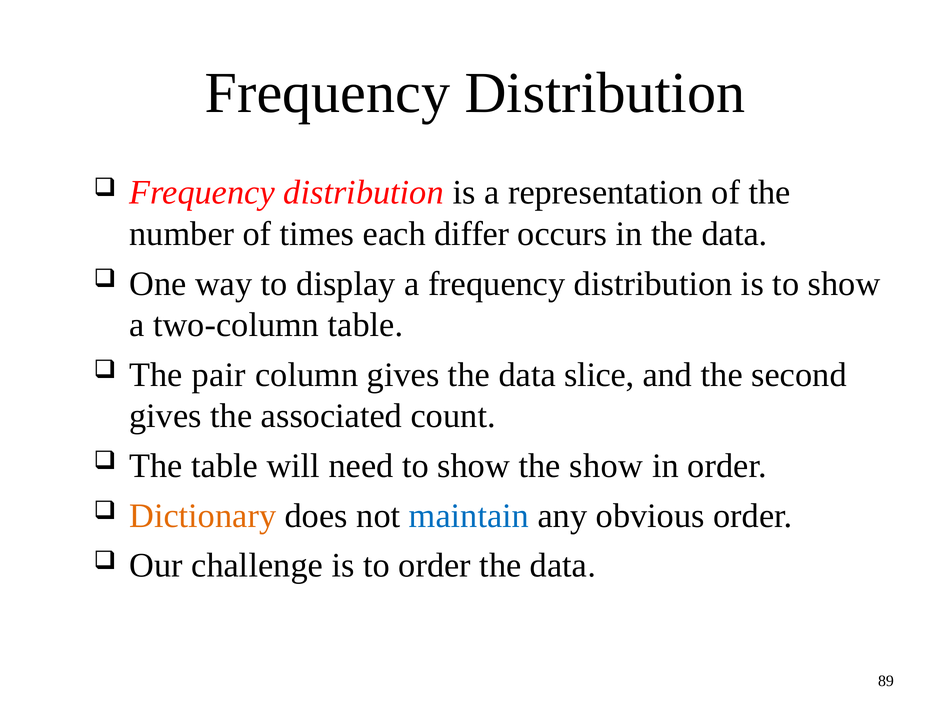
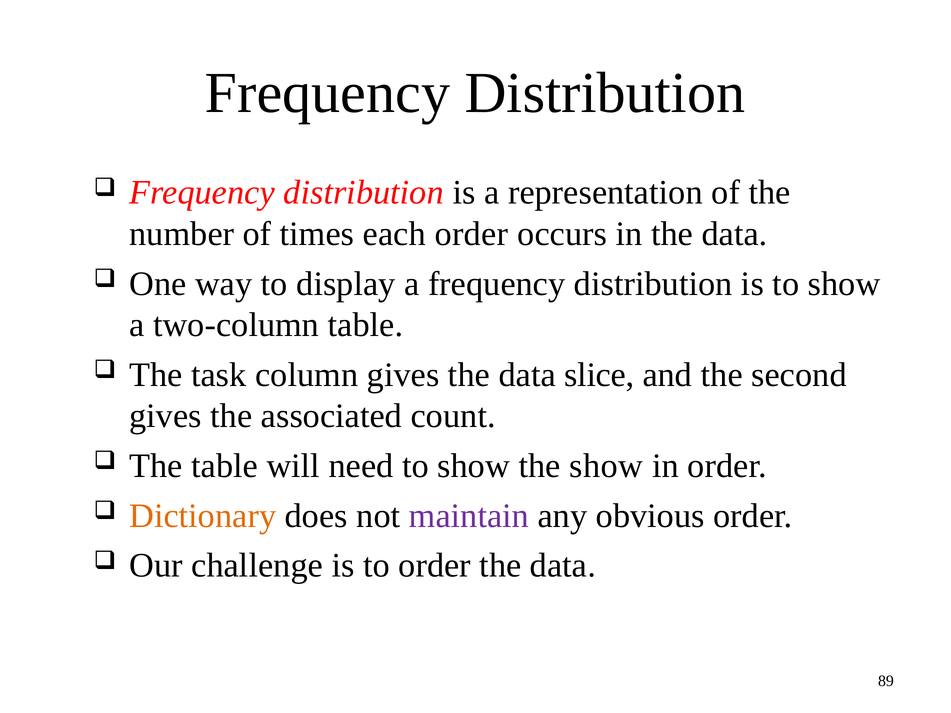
each differ: differ -> order (471, 234)
pair: pair -> task (219, 375)
maintain colour: blue -> purple (469, 516)
